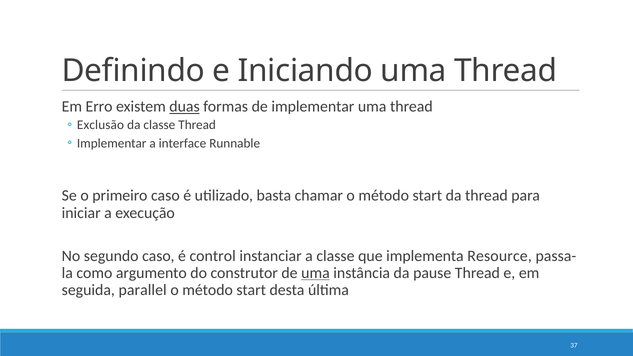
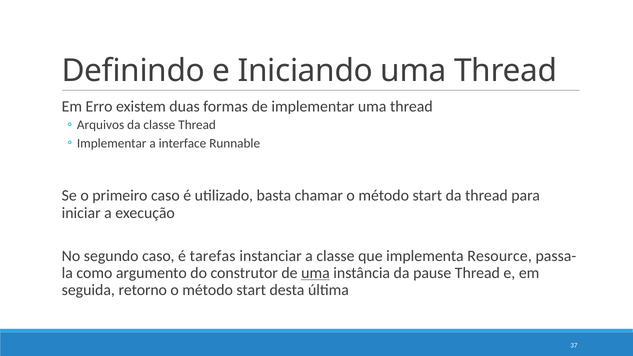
duas underline: present -> none (185, 107)
Exclusão: Exclusão -> Arquivos (101, 125)
control: control -> tarefas (213, 256)
parallel: parallel -> retorno (143, 290)
